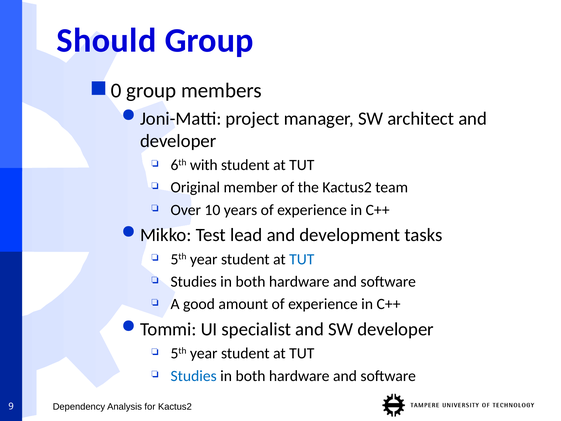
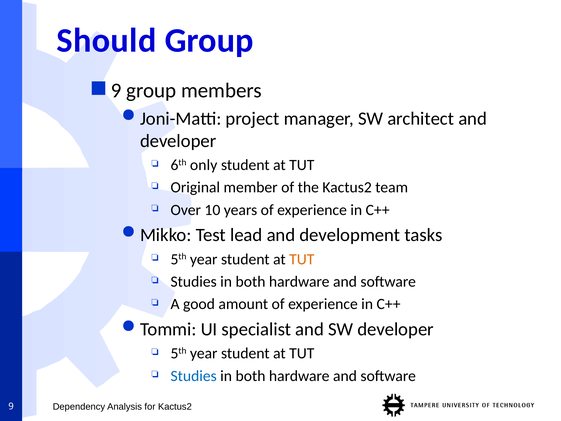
0: 0 -> 9 (116, 90)
with: with -> only (204, 165)
TUT colour: blue -> orange (302, 259)
